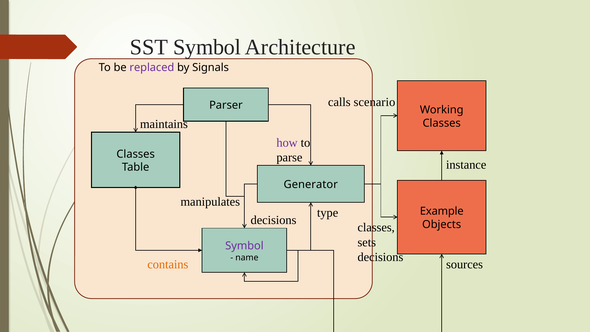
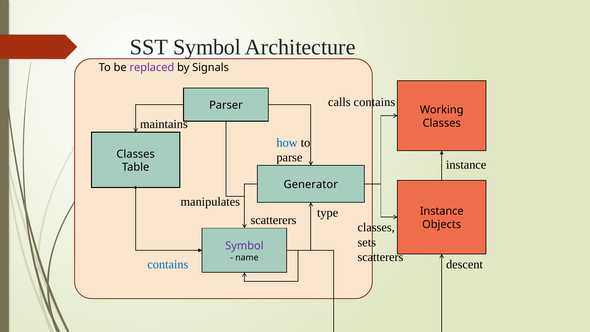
calls scenario: scenario -> contains (374, 102)
how colour: purple -> blue (287, 143)
Example: Example -> Instance (442, 211)
decisions: decisions -> scatterers (274, 220)
decisions: decisions -> scatterers (380, 257)
contains colour: orange -> blue (168, 264)
sources: sources -> descent (465, 264)
